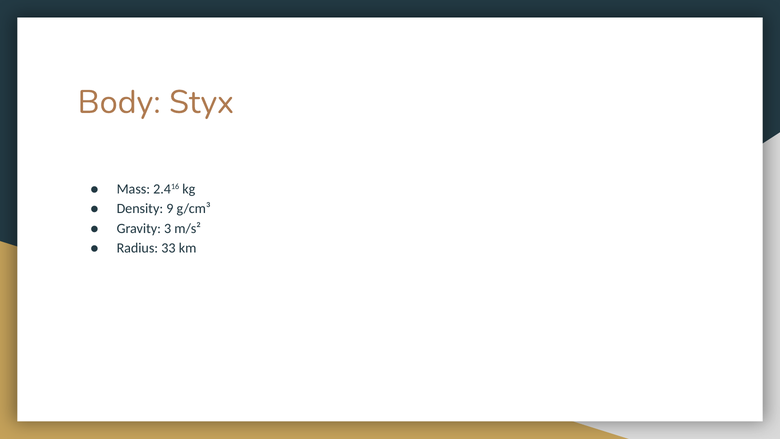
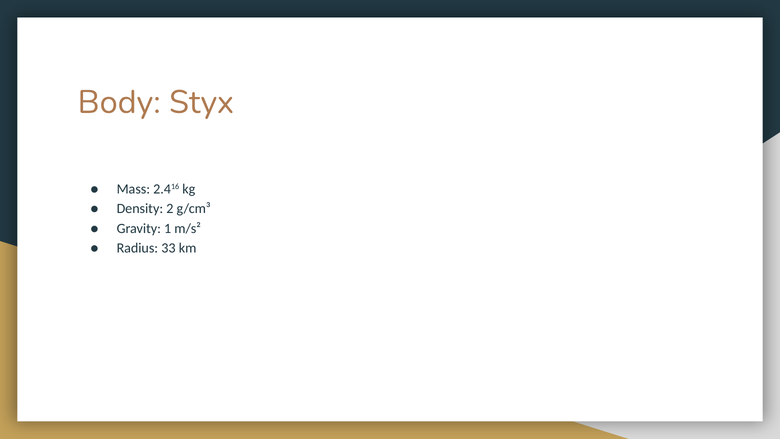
9: 9 -> 2 (170, 209)
3: 3 -> 1 (168, 228)
